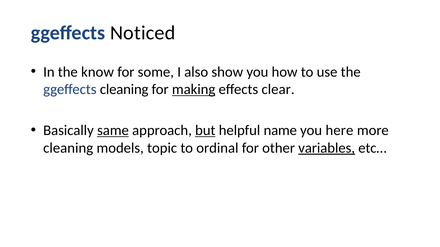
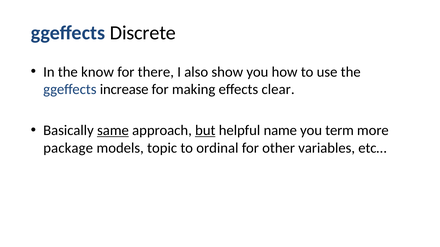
Noticed: Noticed -> Discrete (143, 33)
some: some -> there (156, 72)
ggeffects cleaning: cleaning -> increase (124, 90)
making underline: present -> none (194, 90)
here: here -> term (340, 131)
cleaning: cleaning -> package (68, 148)
variables underline: present -> none (327, 148)
